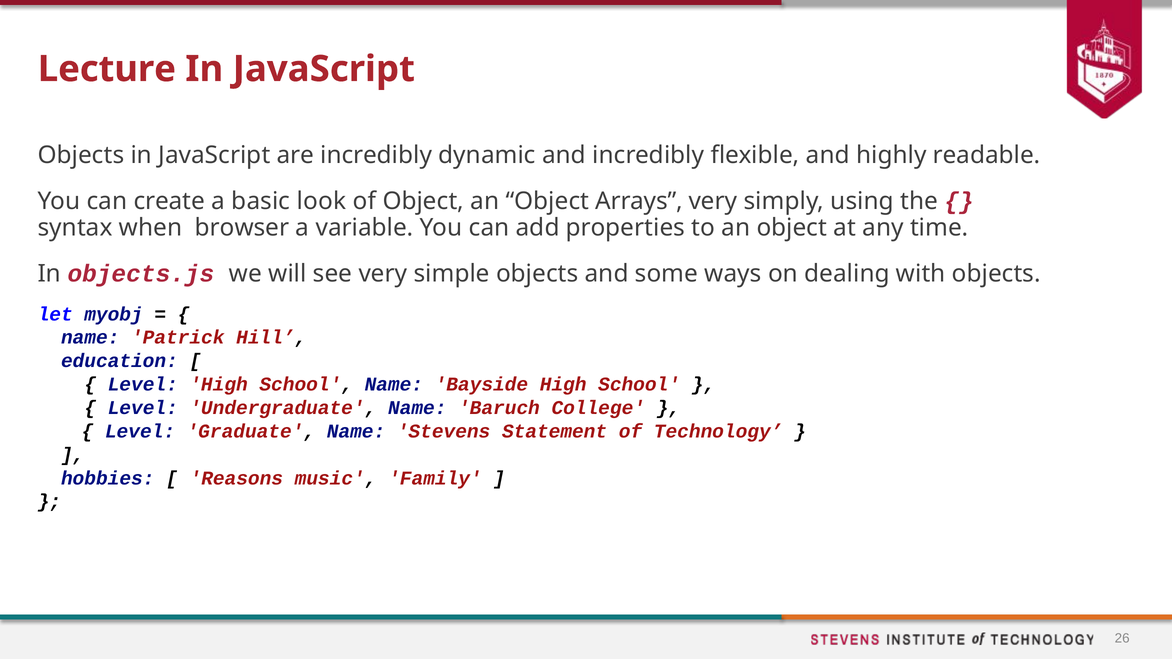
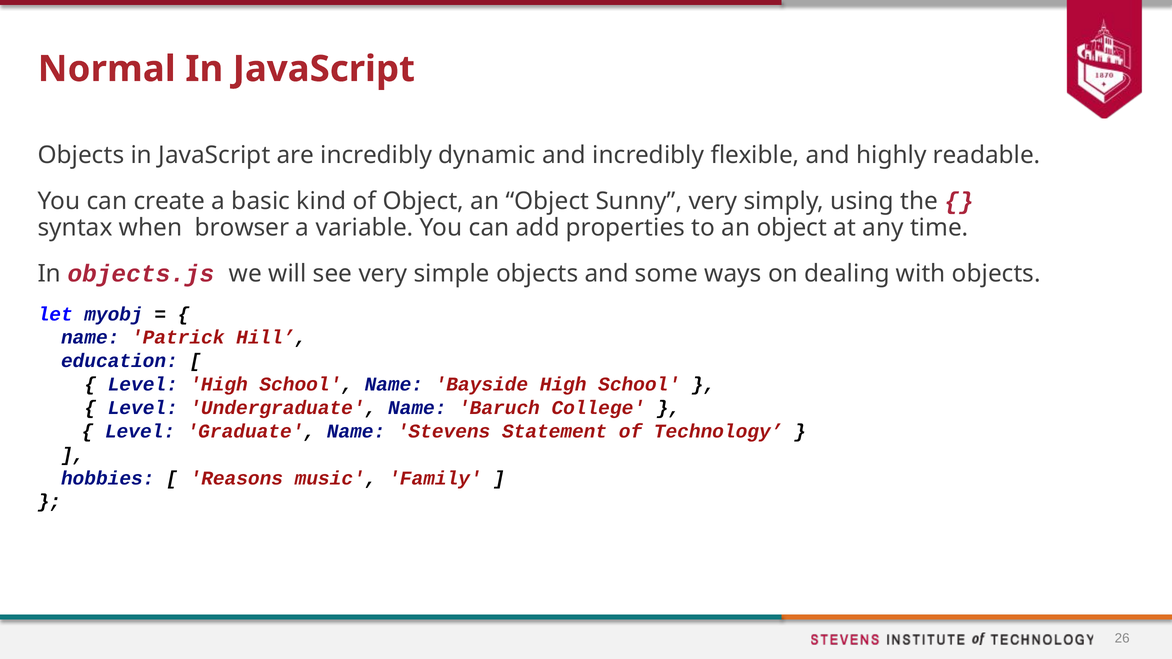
Lecture: Lecture -> Normal (107, 69)
look: look -> kind (321, 201)
Arrays: Arrays -> Sunny (639, 201)
